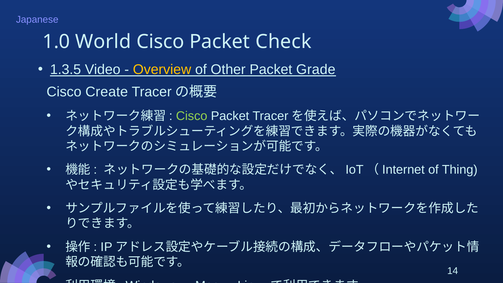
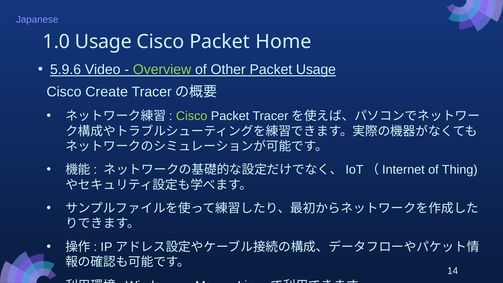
1.0 World: World -> Usage (103, 42)
Check: Check -> Home (284, 42)
1.3.5: 1.3.5 -> 5.9.6 (66, 70)
Overview colour: yellow -> light green (162, 70)
Packet Grade: Grade -> Usage (316, 70)
